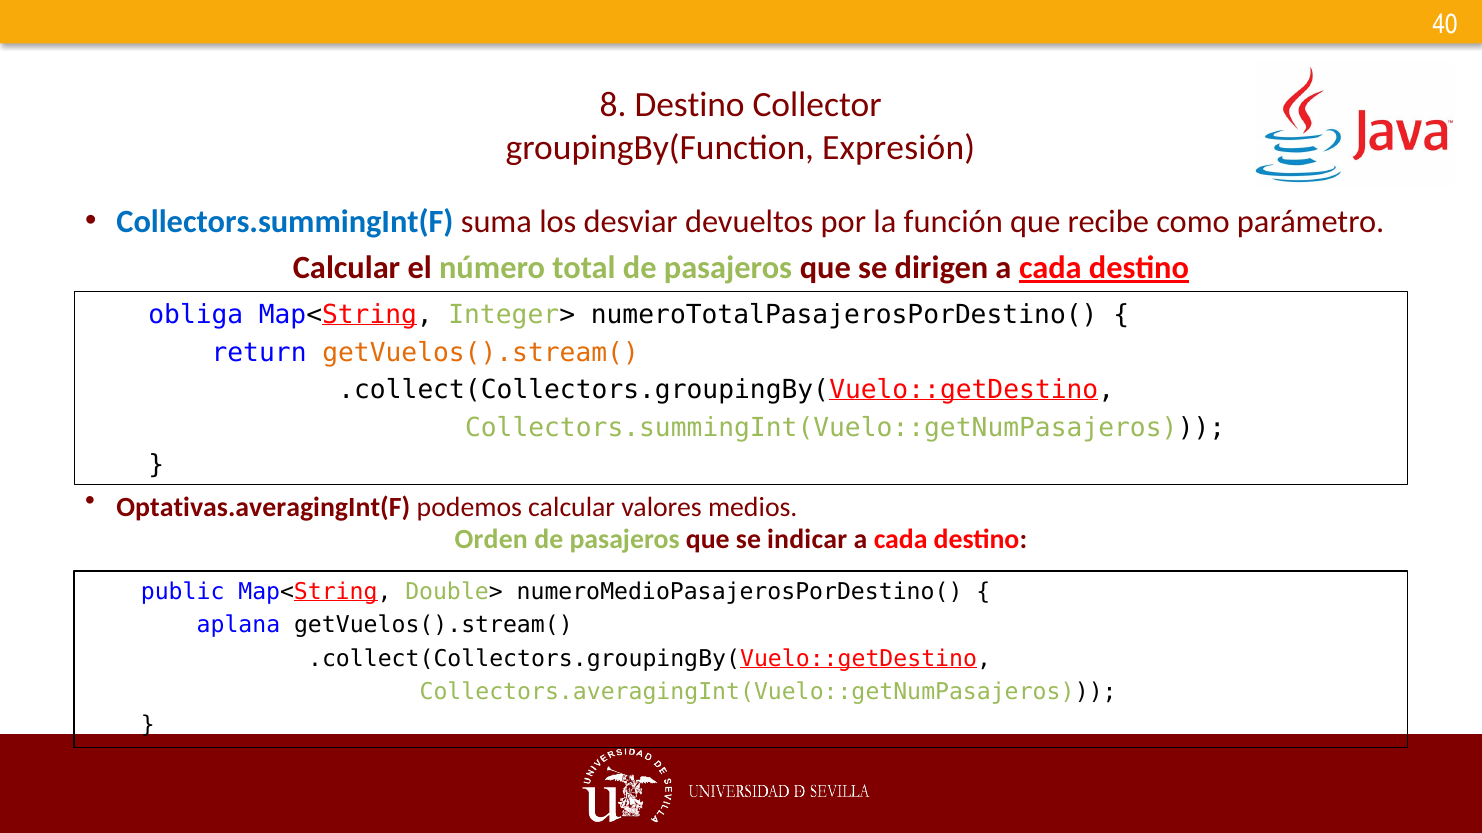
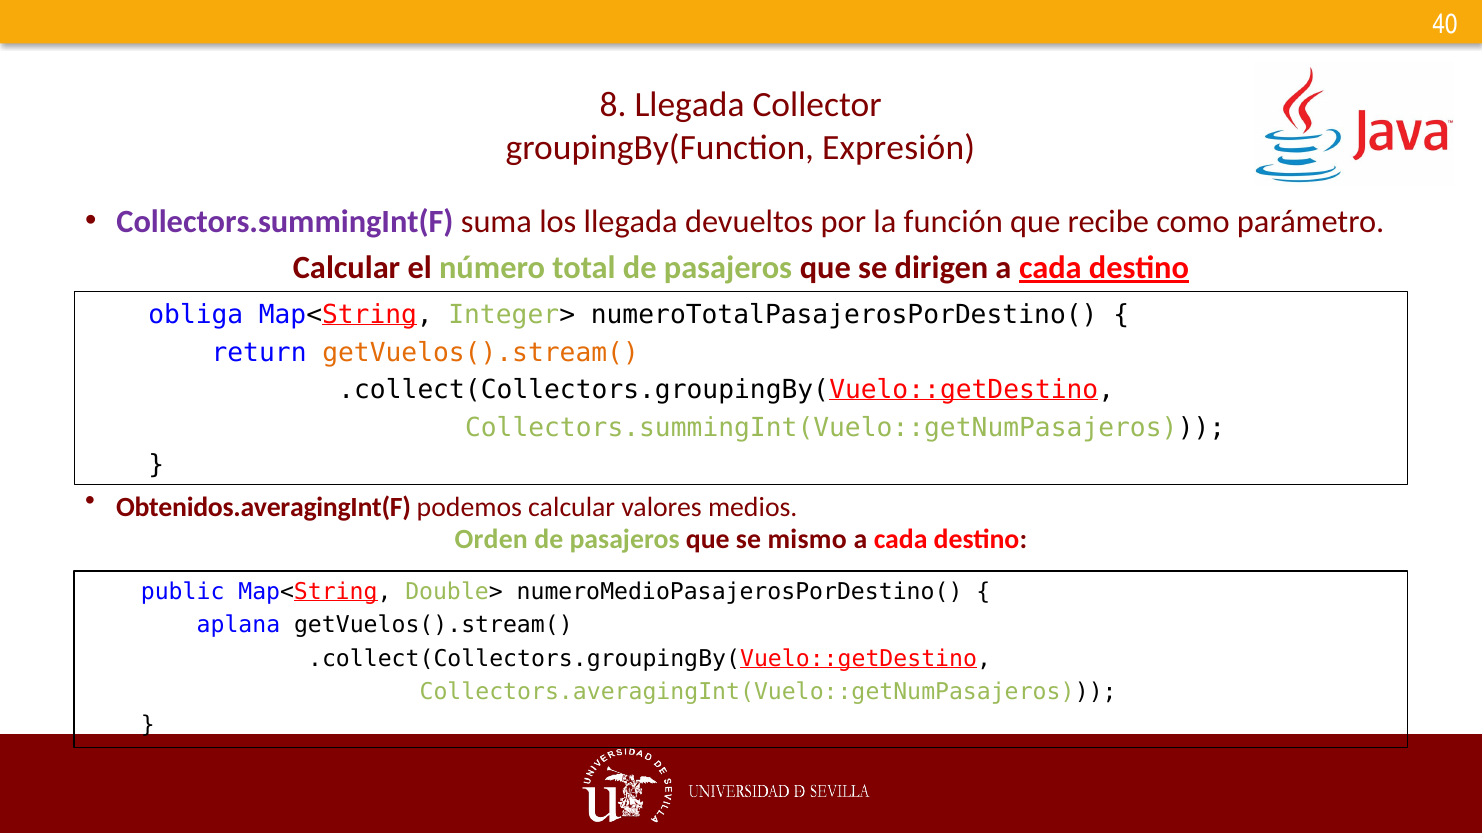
8 Destino: Destino -> Llegada (690, 105)
Collectors.summingInt(F colour: blue -> purple (285, 222)
los desviar: desviar -> llegada (631, 222)
Optativas.averagingInt(F: Optativas.averagingInt(F -> Obtenidos.averagingInt(F (263, 508)
indicar: indicar -> mismo (807, 540)
